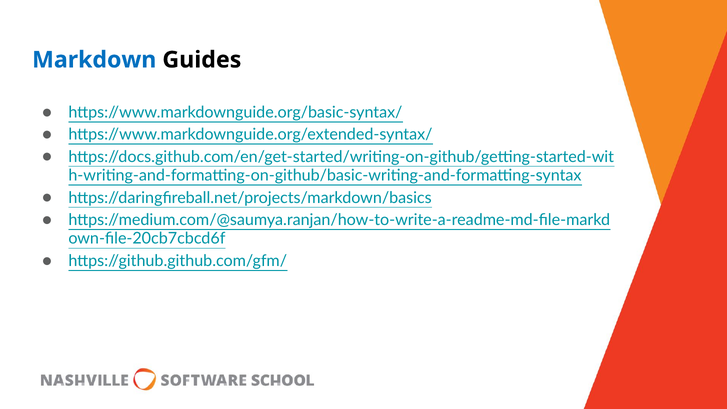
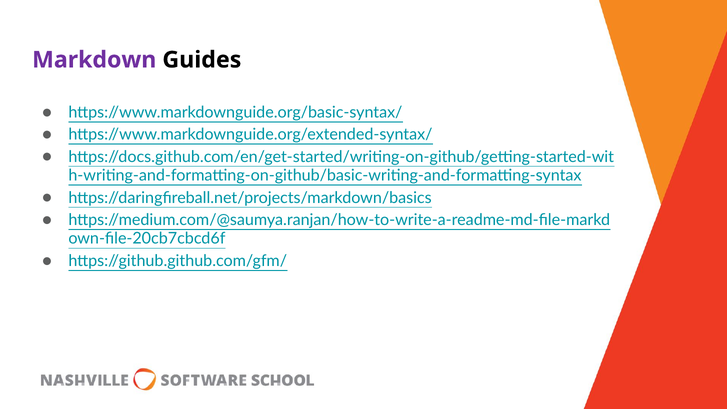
Markdown colour: blue -> purple (94, 60)
